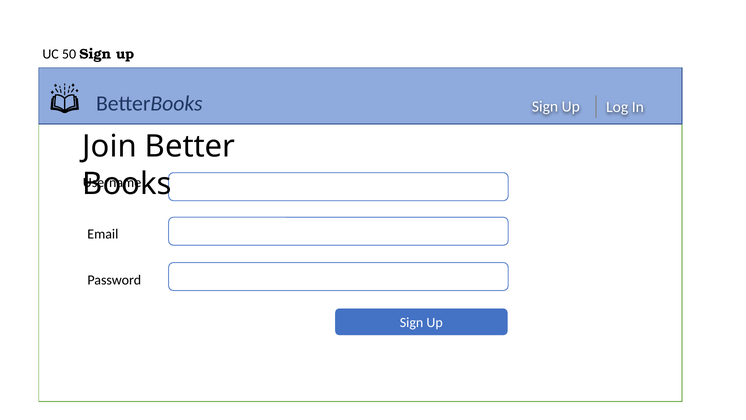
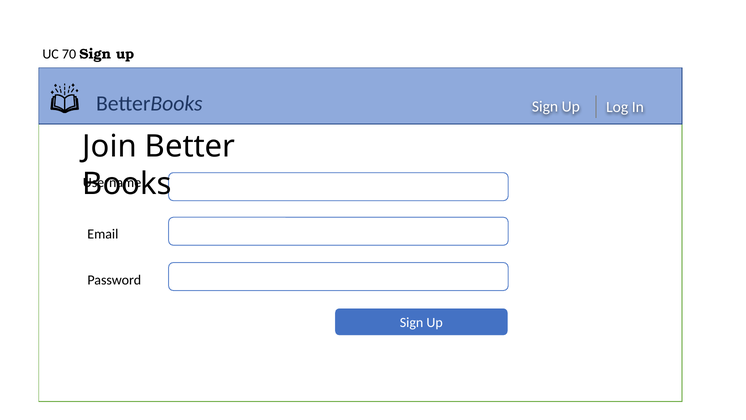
50: 50 -> 70 (69, 54)
